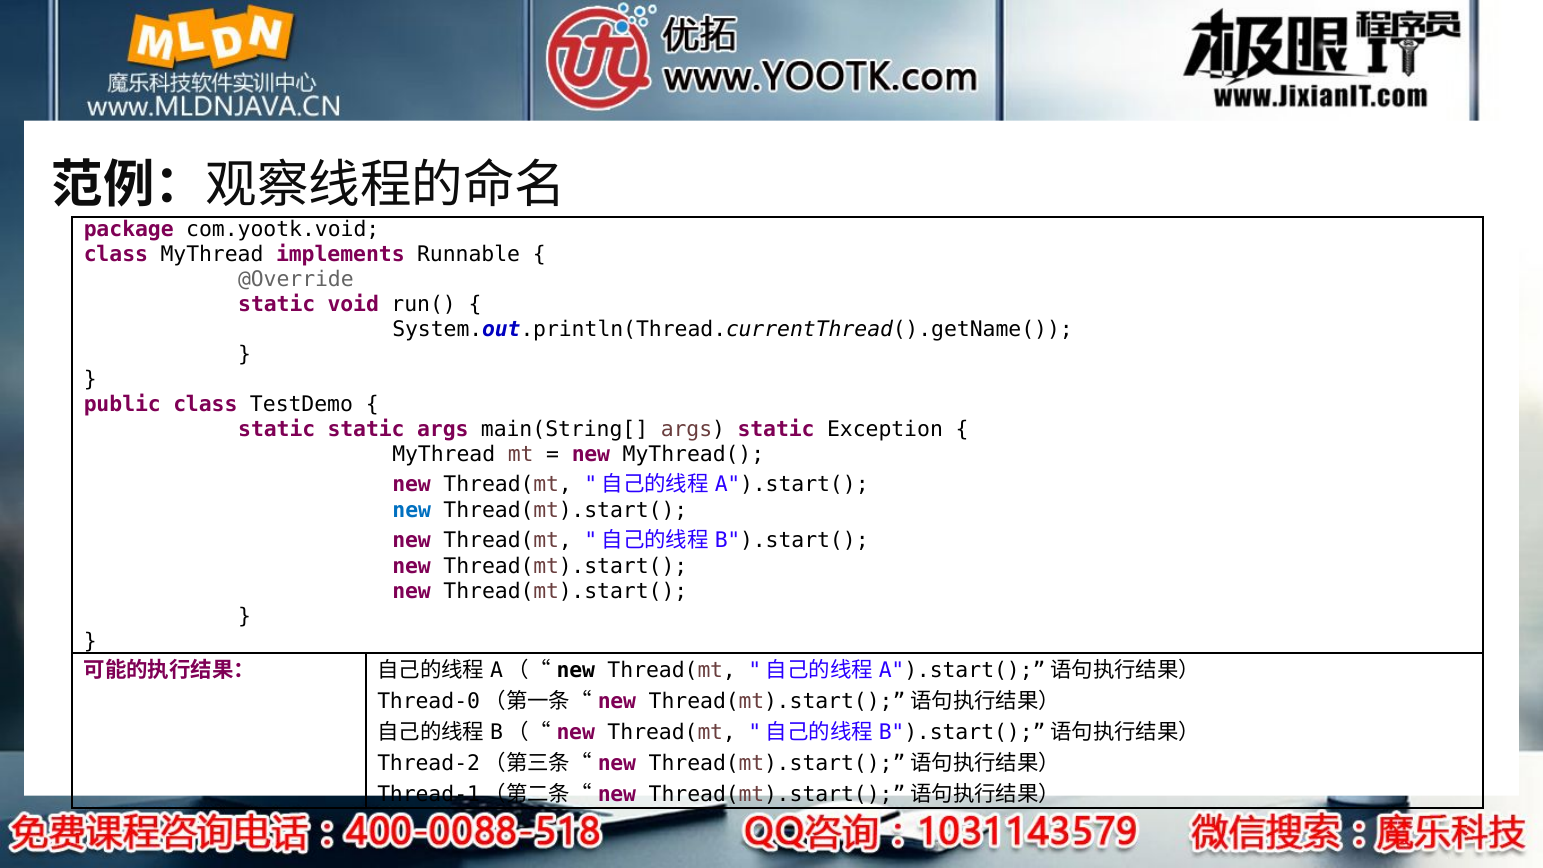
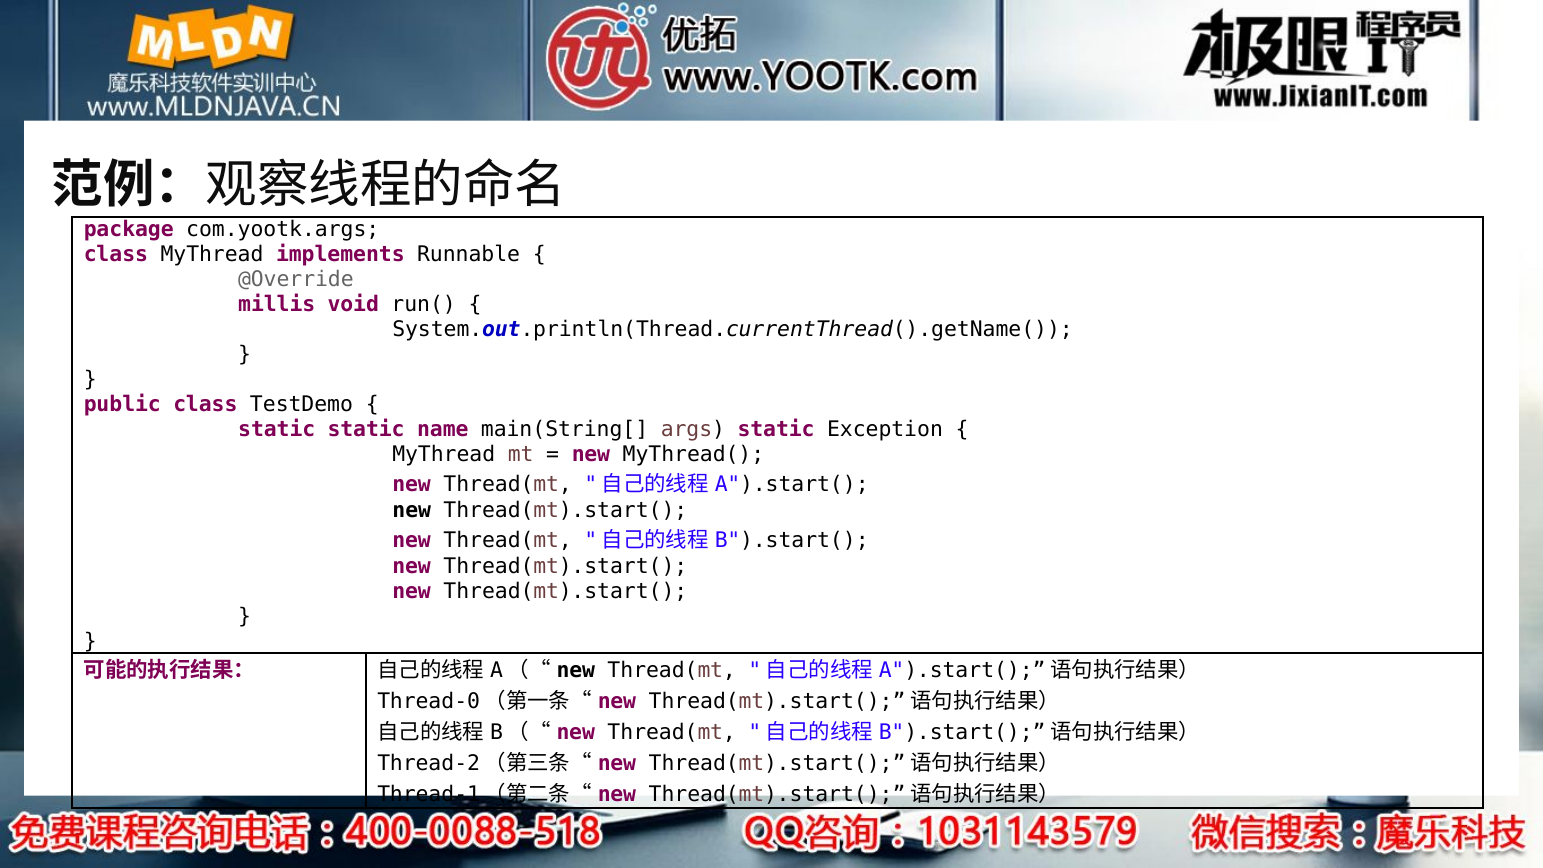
com.yootk.void: com.yootk.void -> com.yootk.args (283, 230)
static: static -> millis (277, 305)
static args: args -> name (443, 429)
new colour: blue -> black (412, 510)
